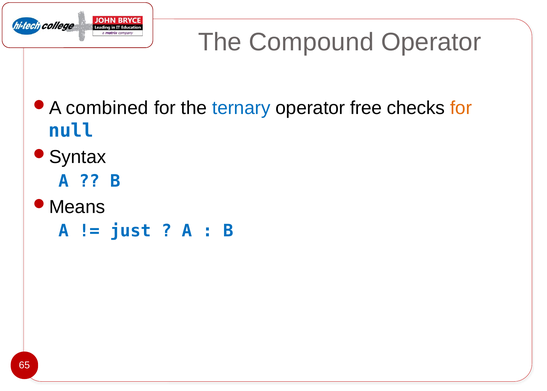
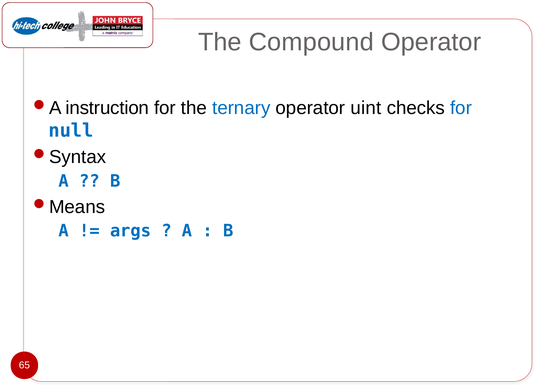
combined: combined -> instruction (107, 108)
free: free -> uint (366, 108)
for colour: orange -> blue (461, 108)
just: just -> args (131, 231)
